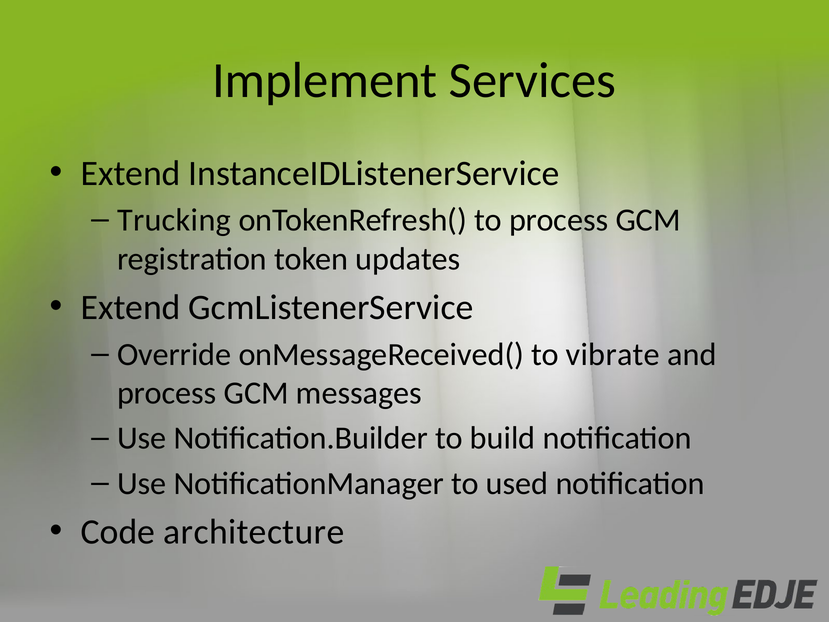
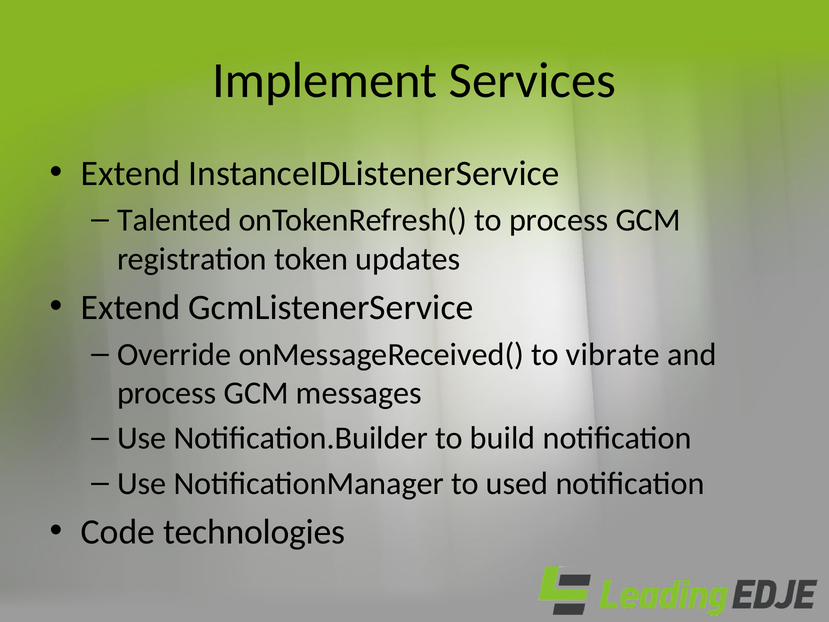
Trucking: Trucking -> Talented (174, 220)
architecture: architecture -> technologies (254, 532)
